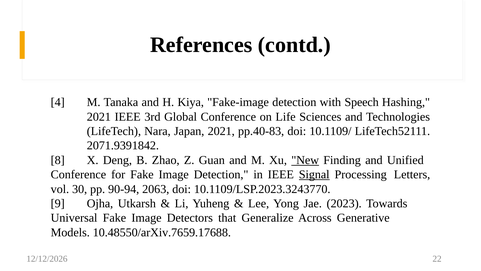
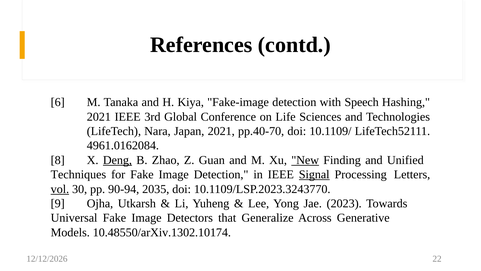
4: 4 -> 6 (58, 102)
pp.40-83: pp.40-83 -> pp.40-70 (261, 131)
2071.9391842: 2071.9391842 -> 4961.0162084 (123, 145)
Deng underline: none -> present (117, 160)
Conference: Conference -> Techniques (78, 174)
vol underline: none -> present (60, 189)
2063: 2063 -> 2035 (156, 189)
10.48550/arXiv.7659.17688: 10.48550/arXiv.7659.17688 -> 10.48550/arXiv.1302.10174 (162, 232)
